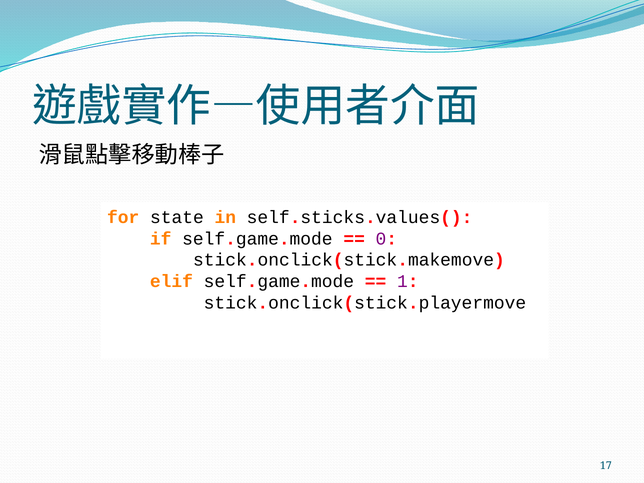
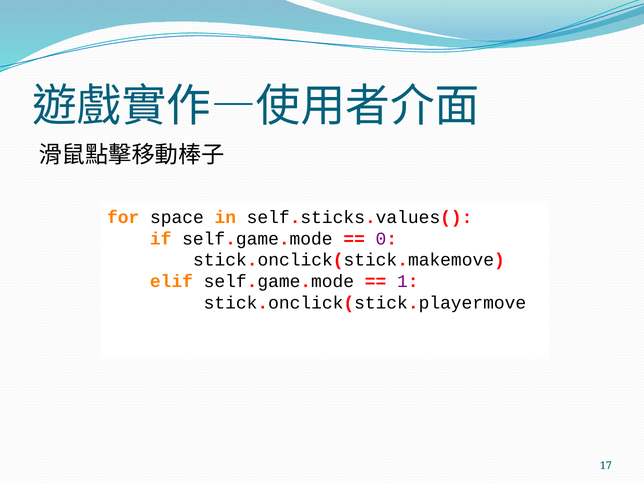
state: state -> space (177, 217)
